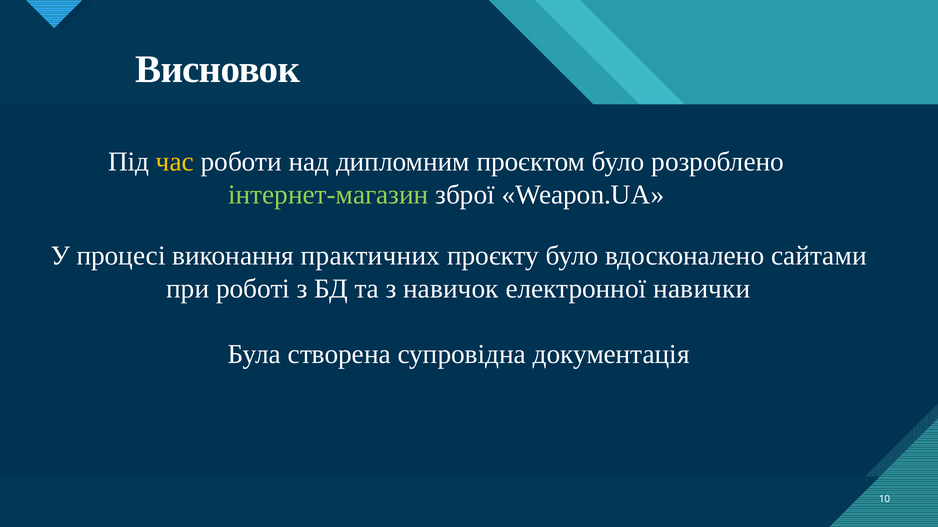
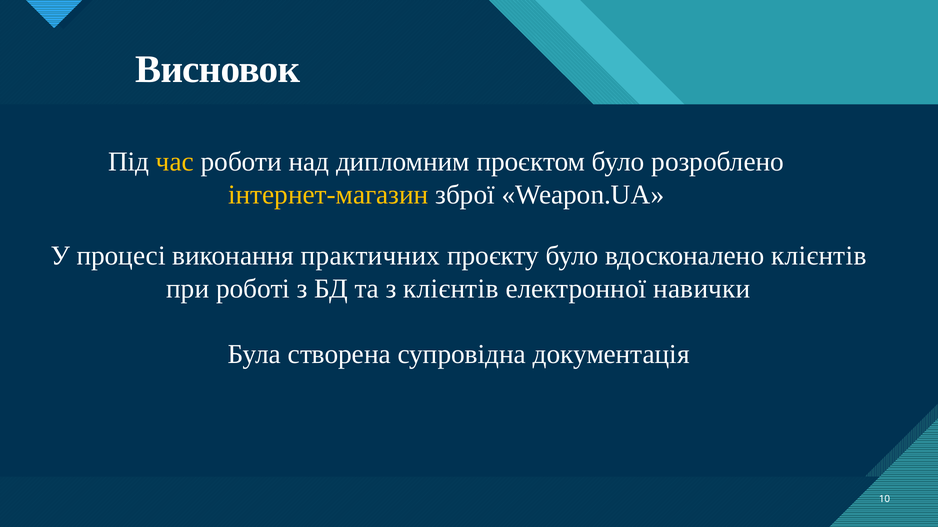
інтернет-магазин colour: light green -> yellow (328, 195)
вдосконалено сайтами: сайтами -> клієнтів (819, 256)
з навичок: навичок -> клієнтів (451, 289)
